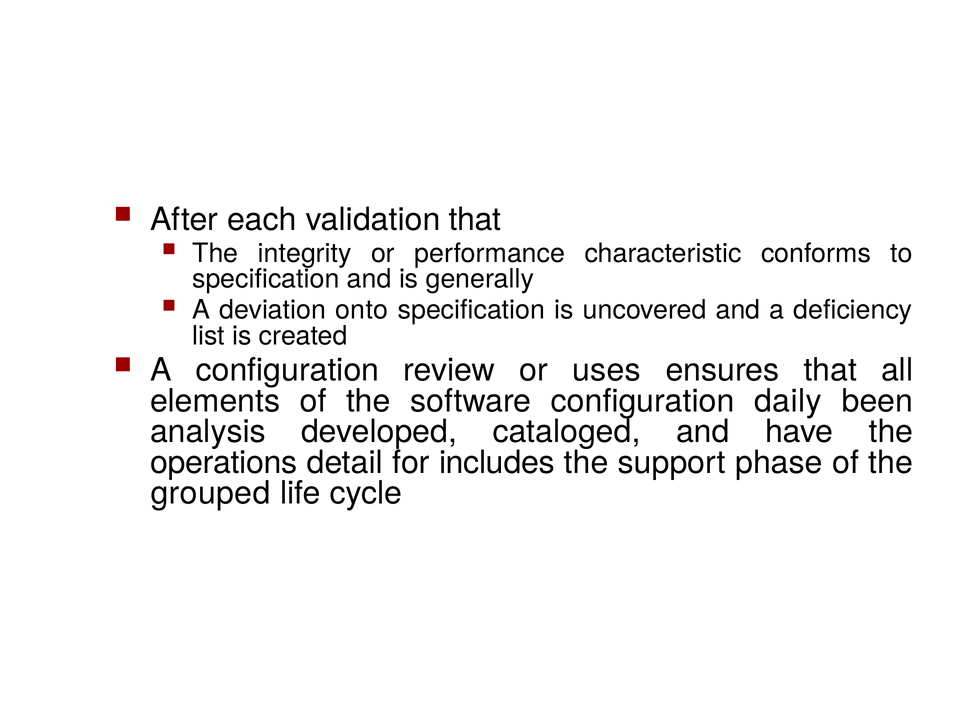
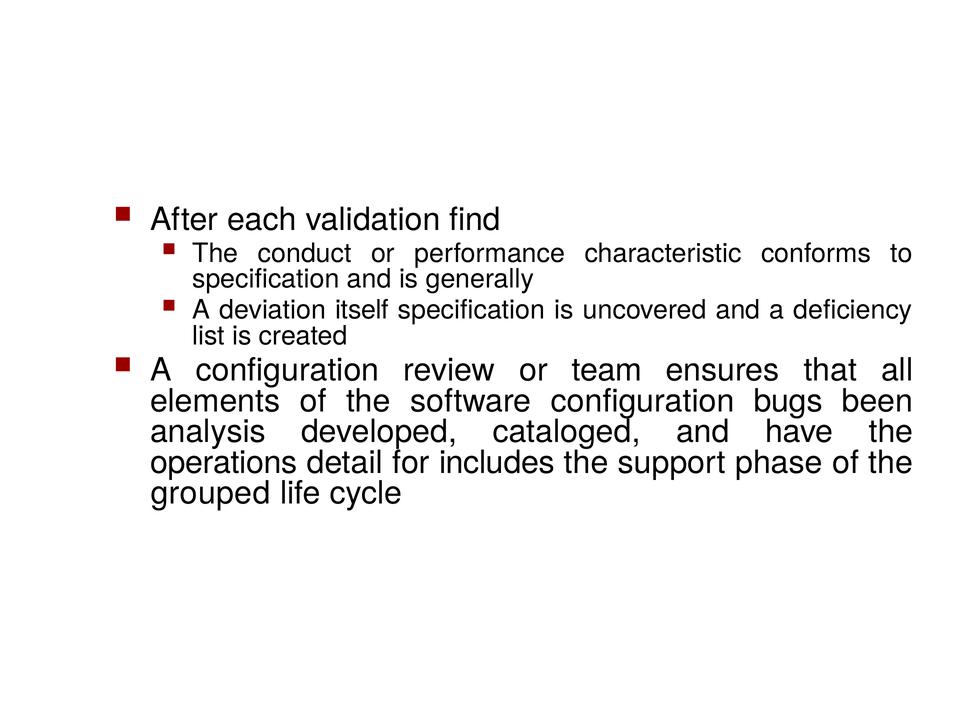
validation that: that -> find (475, 219)
integrity: integrity -> conduct (305, 253)
onto: onto -> itself (362, 310)
uses: uses -> team (607, 370)
daily: daily -> bugs (788, 401)
